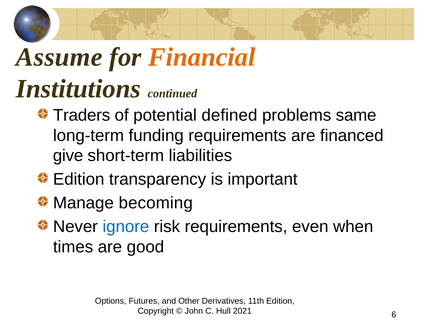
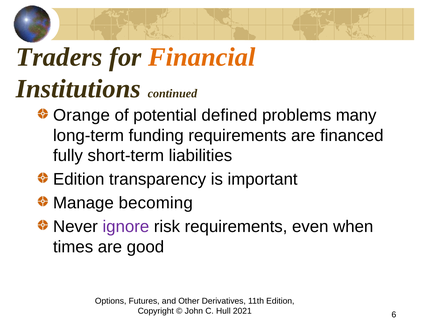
Assume: Assume -> Traders (59, 57)
Traders: Traders -> Orange (81, 115)
same: same -> many (356, 115)
give: give -> fully (68, 156)
ignore colour: blue -> purple (126, 226)
